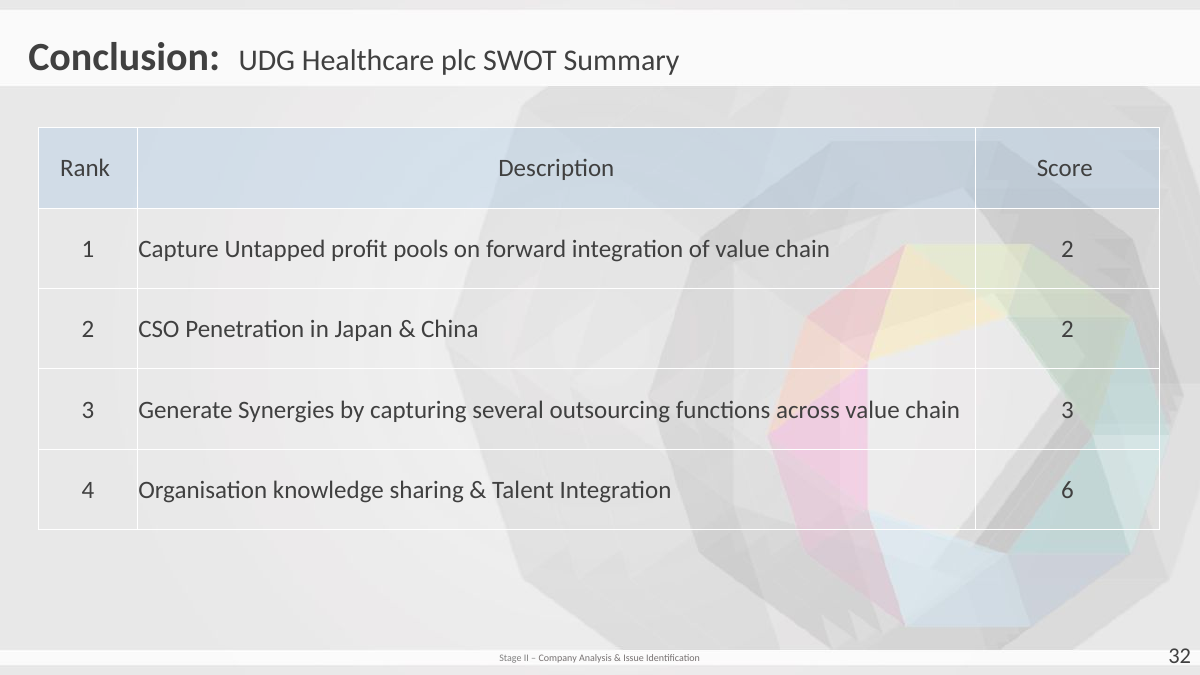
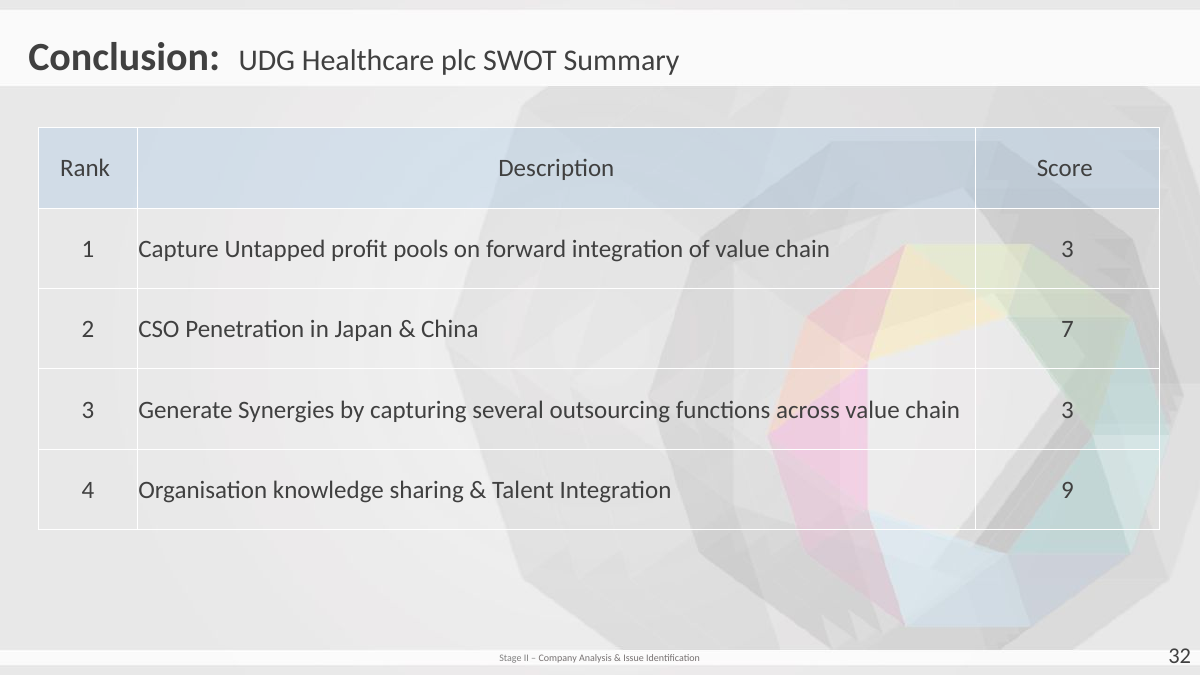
of value chain 2: 2 -> 3 (1068, 249)
China 2: 2 -> 7 (1068, 329)
6: 6 -> 9 (1068, 490)
